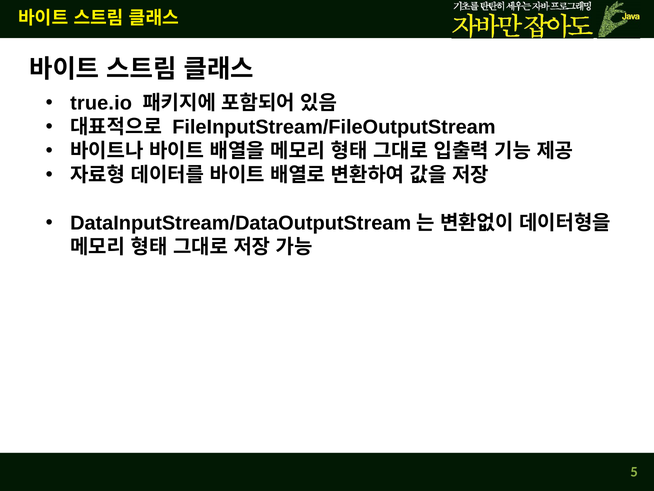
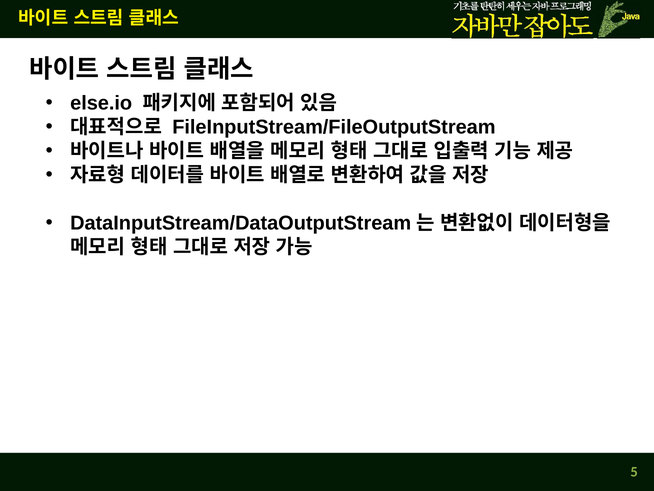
true.io: true.io -> else.io (101, 103)
